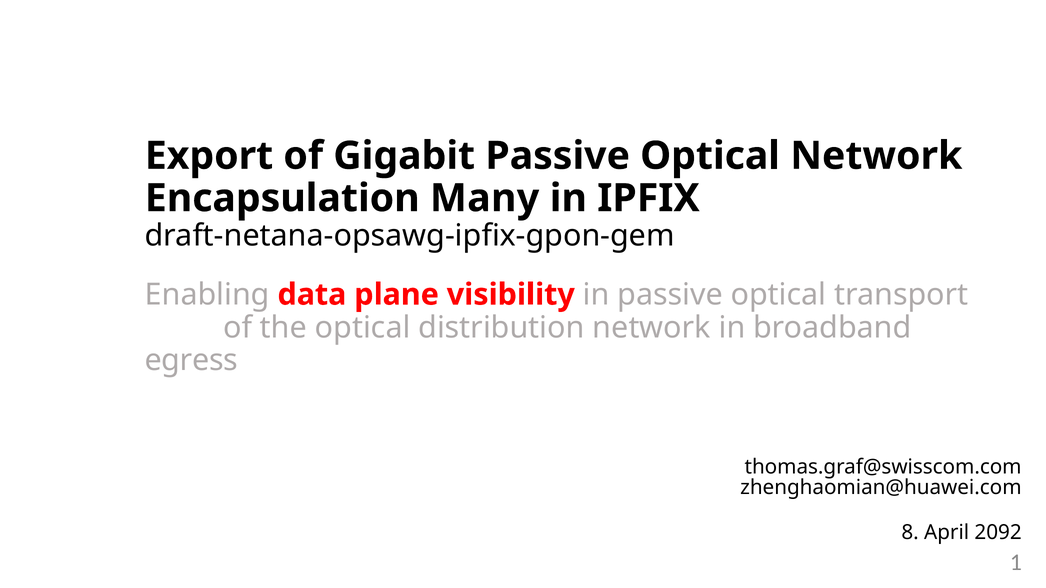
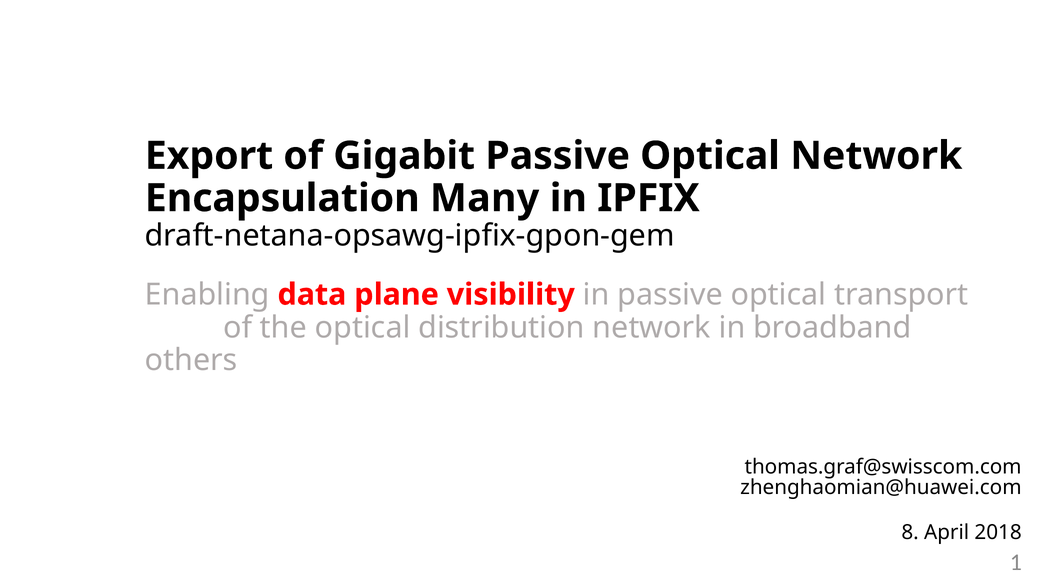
egress: egress -> others (191, 361)
2092: 2092 -> 2018 (998, 533)
